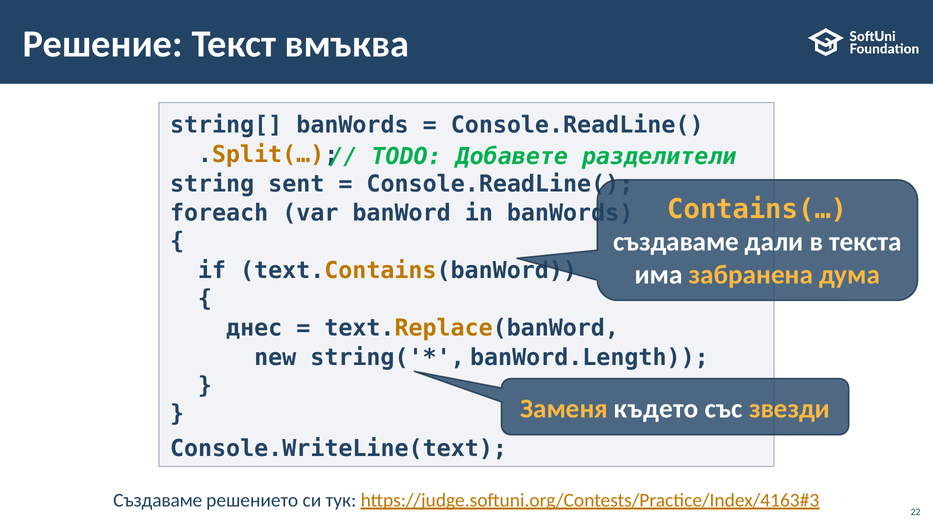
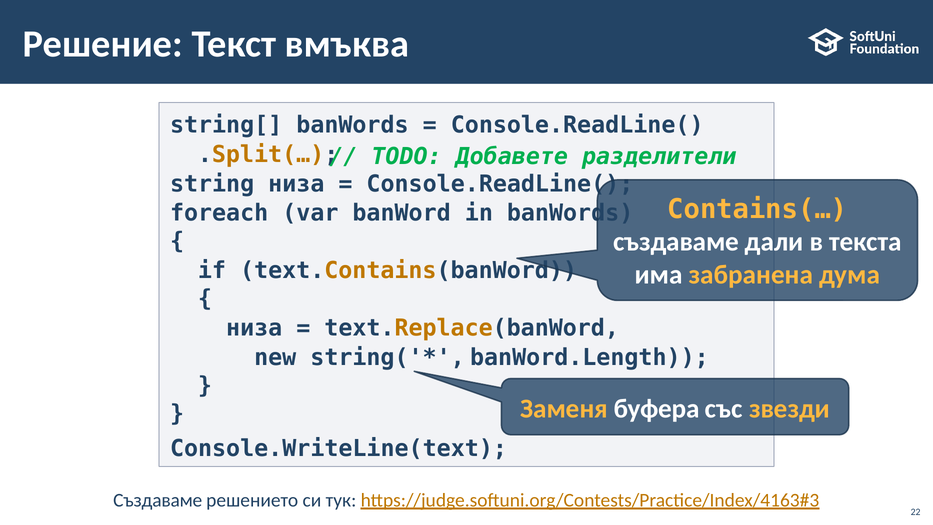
sent: sent -> низа (296, 184)
днес: днес -> низa (254, 328)
където: където -> буфера (657, 408)
